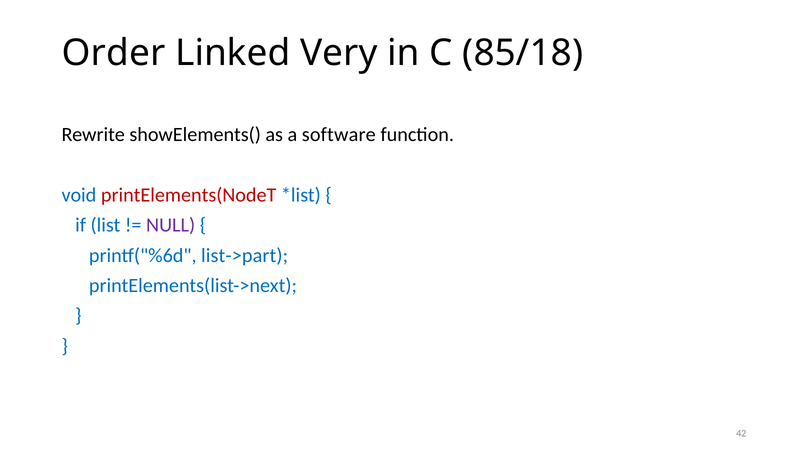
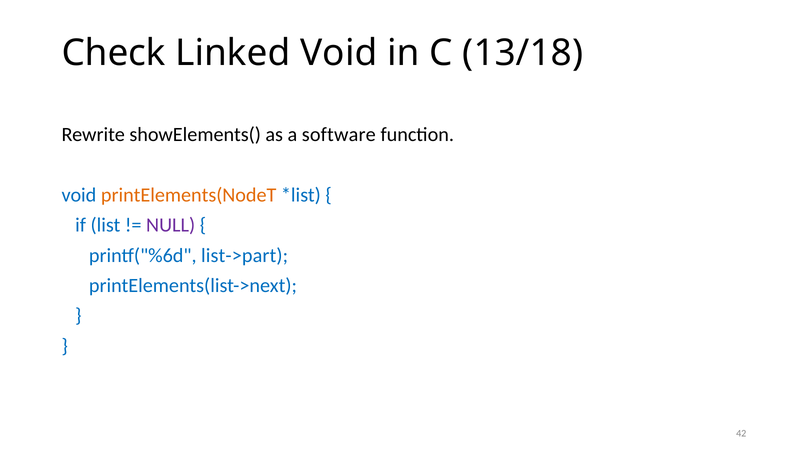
Order: Order -> Check (114, 53)
Linked Very: Very -> Void (339, 53)
85/18: 85/18 -> 13/18 (523, 53)
printElements(NodeT colour: red -> orange (189, 195)
